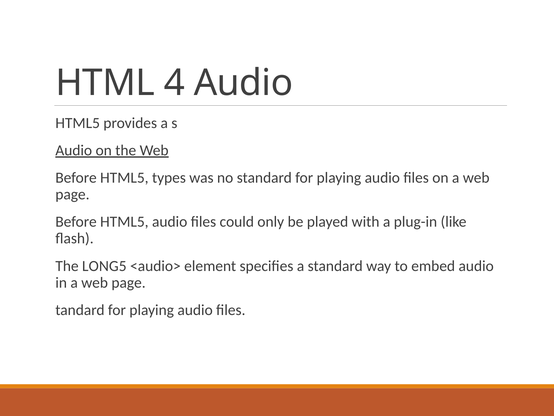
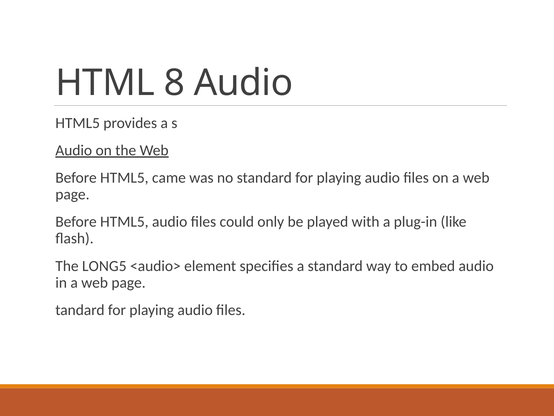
4: 4 -> 8 (174, 83)
types: types -> came (169, 178)
